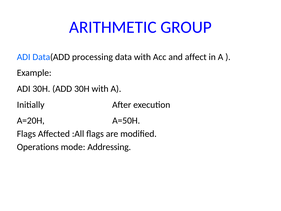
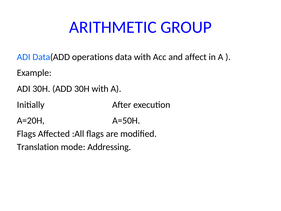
processing: processing -> operations (93, 57)
Operations: Operations -> Translation (38, 147)
